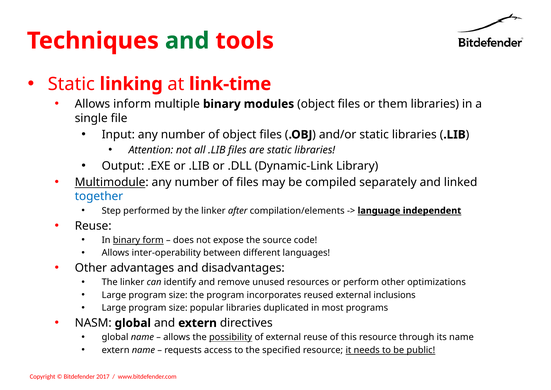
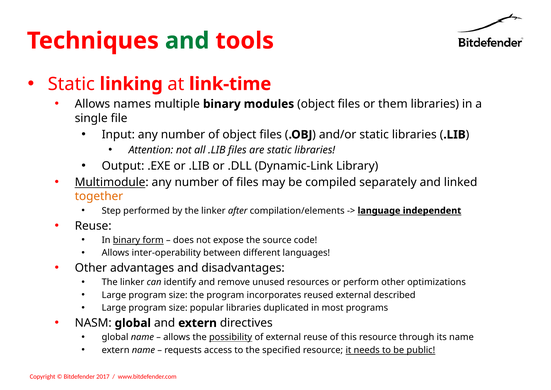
inform: inform -> names (132, 104)
together colour: blue -> orange (99, 196)
inclusions: inclusions -> described (395, 295)
